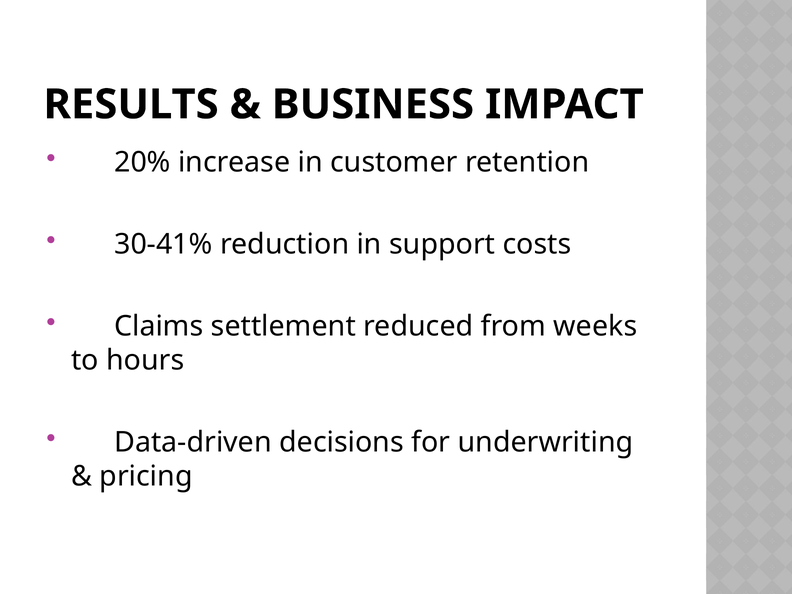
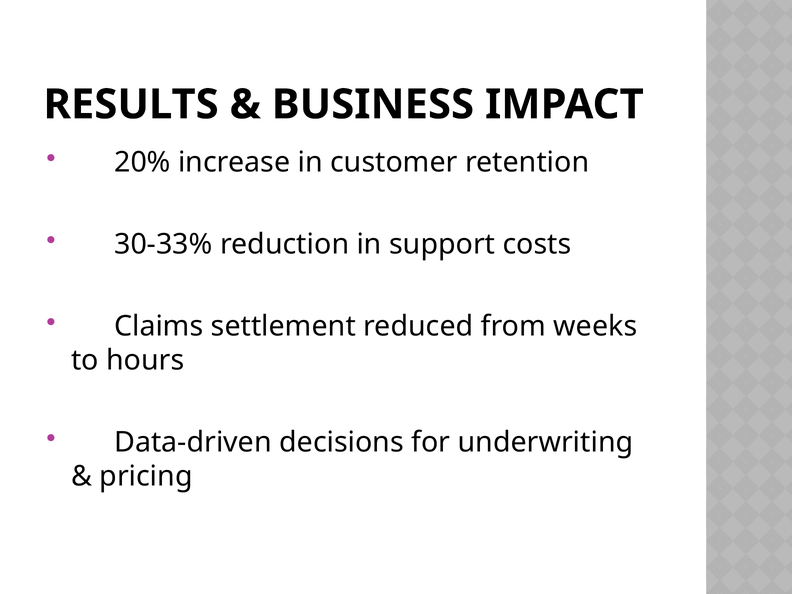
30-41%: 30-41% -> 30-33% (163, 244)
